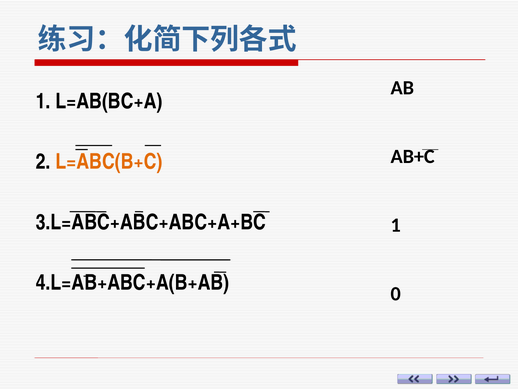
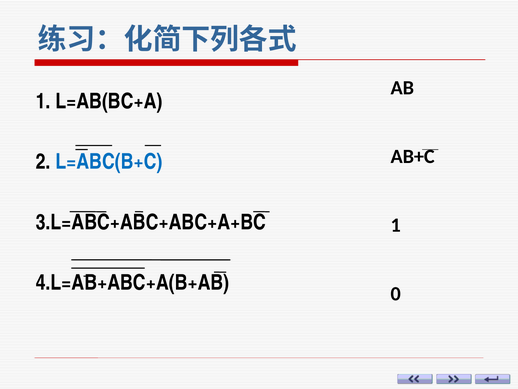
L=ABC(B+C colour: orange -> blue (109, 162)
